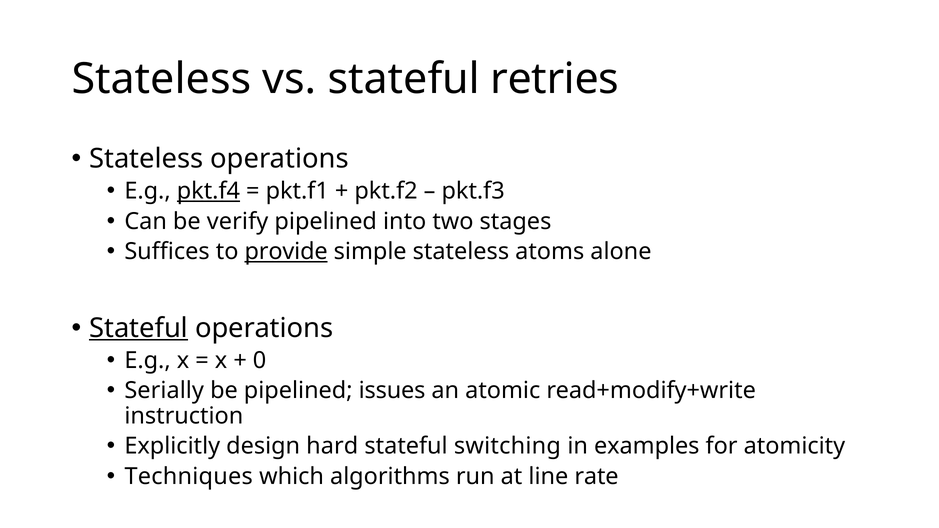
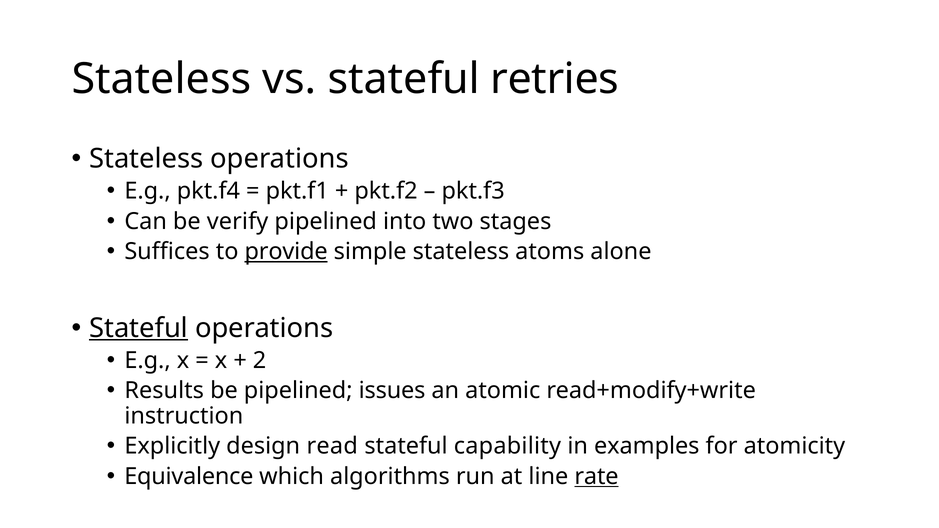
pkt.f4 underline: present -> none (208, 191)
0: 0 -> 2 (260, 361)
Serially: Serially -> Results (164, 391)
hard: hard -> read (332, 446)
switching: switching -> capability (507, 446)
Techniques: Techniques -> Equivalence (189, 477)
rate underline: none -> present (596, 477)
